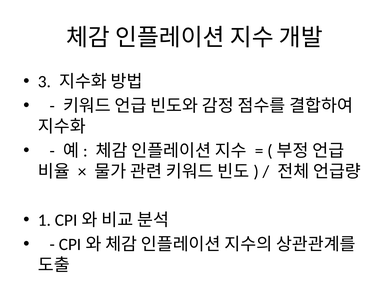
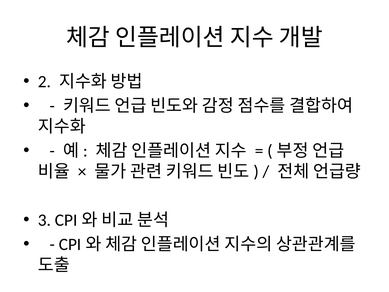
3: 3 -> 2 (44, 82)
1: 1 -> 3 (44, 220)
